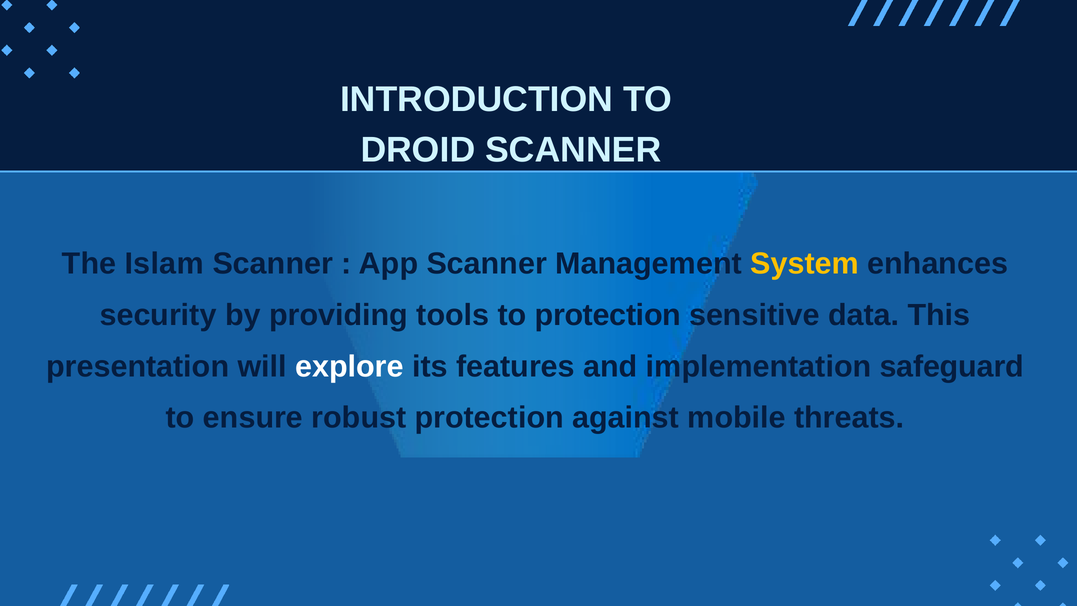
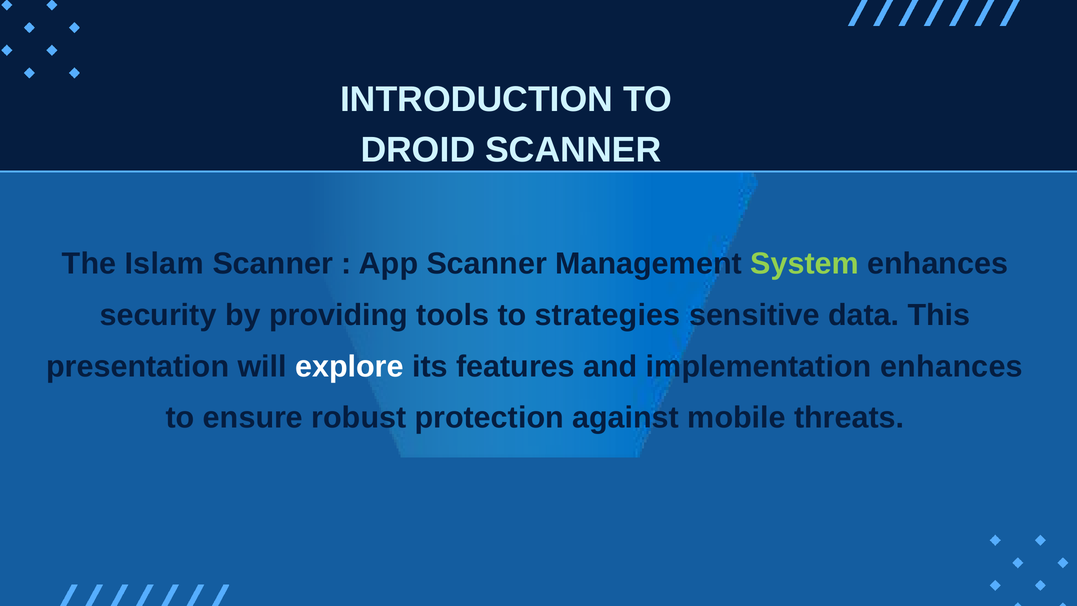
System colour: yellow -> light green (805, 264)
to protection: protection -> strategies (608, 315)
implementation safeguard: safeguard -> enhances (952, 366)
